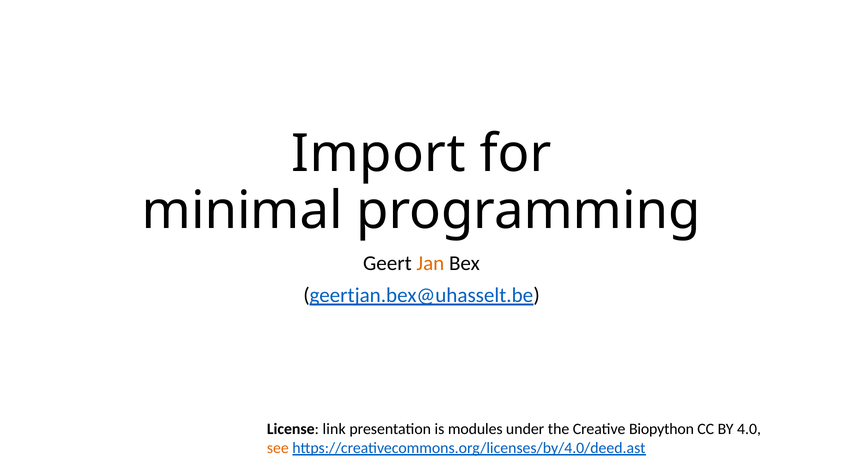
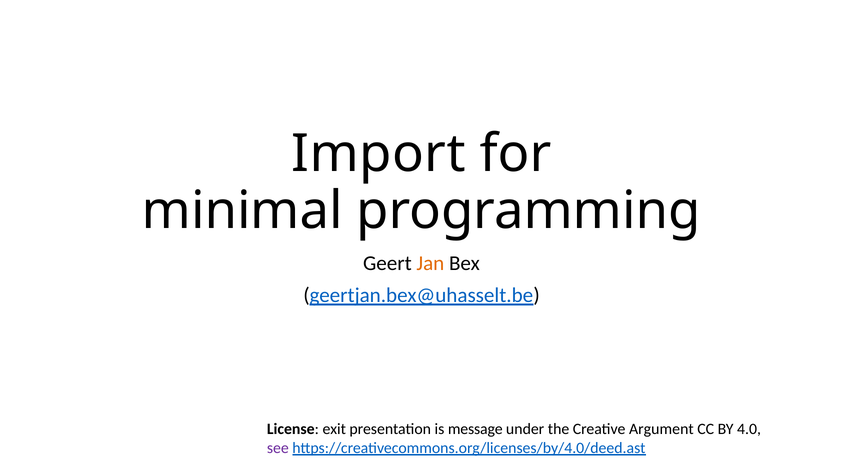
link: link -> exit (334, 429)
modules: modules -> message (475, 429)
Biopython: Biopython -> Argument (661, 429)
see colour: orange -> purple (278, 448)
